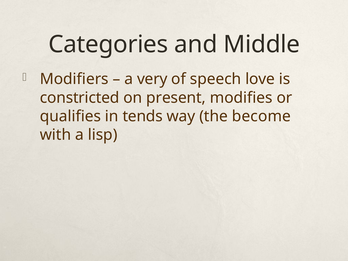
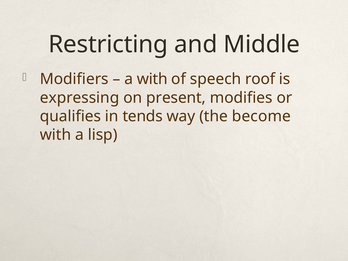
Categories: Categories -> Restricting (108, 44)
a very: very -> with (152, 79)
love: love -> roof (260, 79)
constricted: constricted -> expressing (80, 98)
